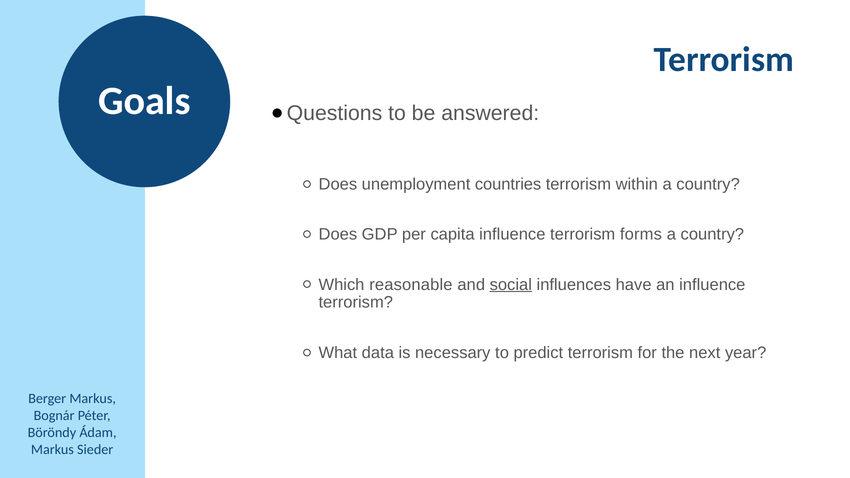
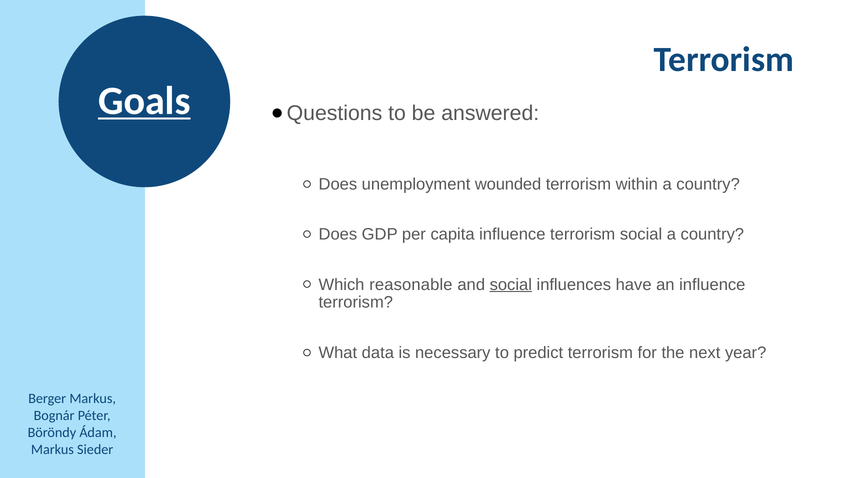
Goals underline: none -> present (144, 101)
countries: countries -> wounded (508, 184)
terrorism forms: forms -> social (641, 234)
